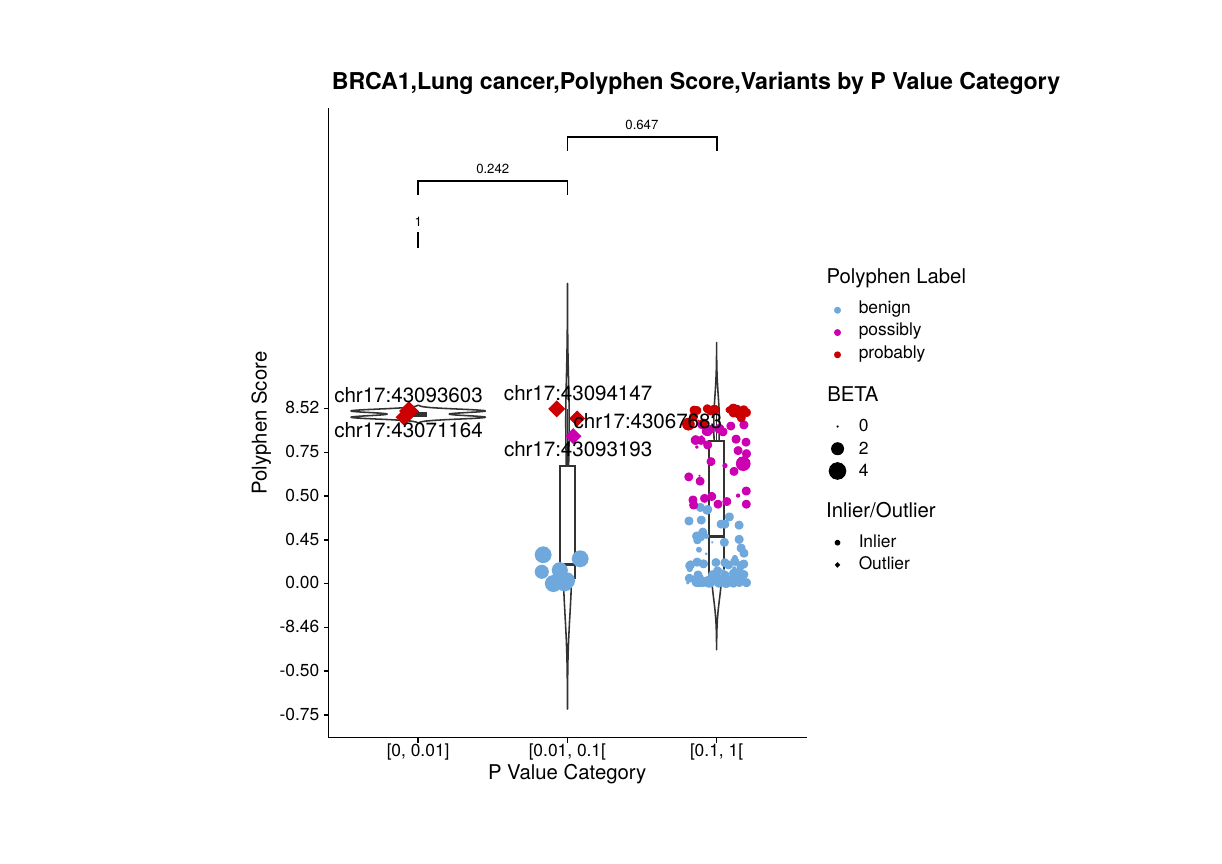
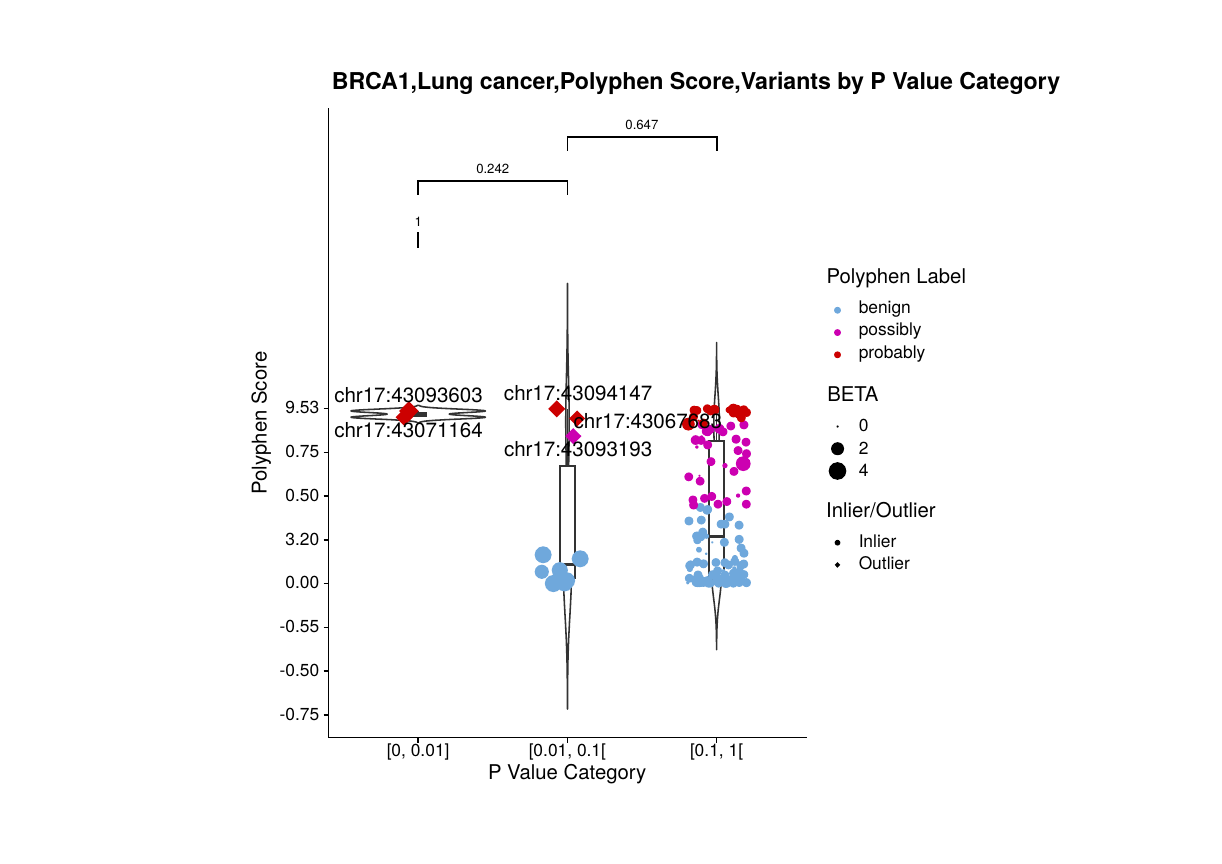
8.52: 8.52 -> 9.53 (302, 408)
0.45: 0.45 -> 3.20 (302, 539)
-8.46: -8.46 -> -0.55 (299, 627)
